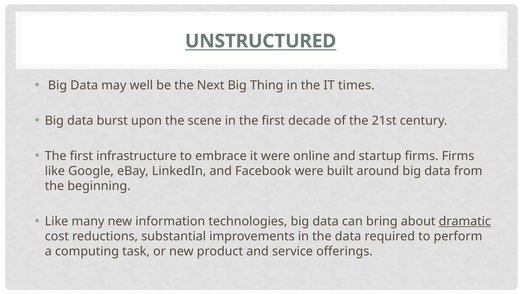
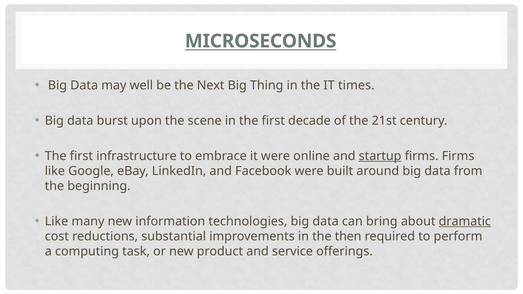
UNSTRUCTURED: UNSTRUCTURED -> MICROSECONDS (261, 41)
startup underline: none -> present (380, 156)
the data: data -> then (348, 236)
